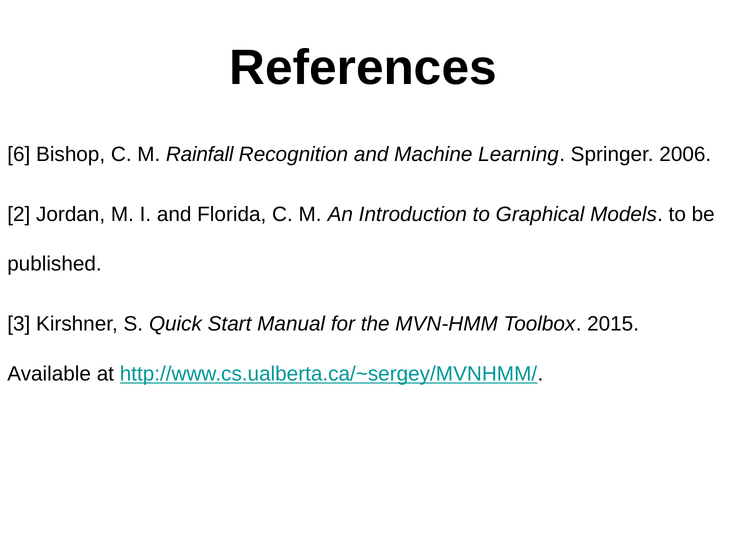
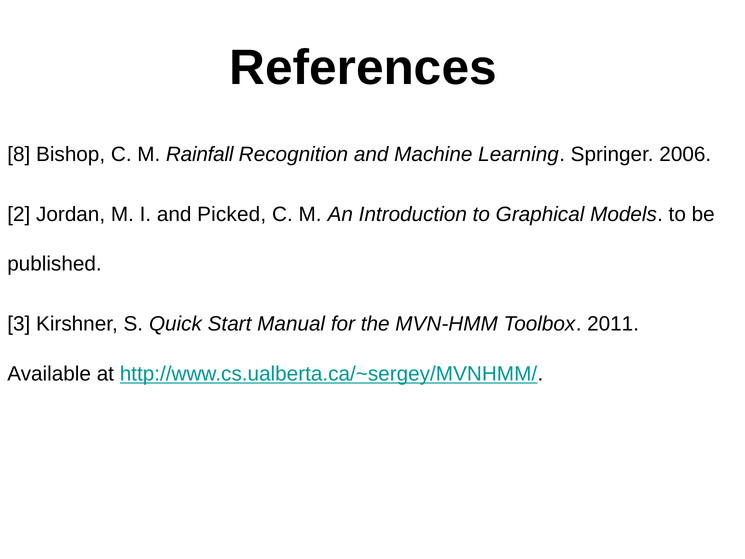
6: 6 -> 8 (19, 154)
Florida: Florida -> Picked (232, 214)
2015: 2015 -> 2011 (613, 324)
